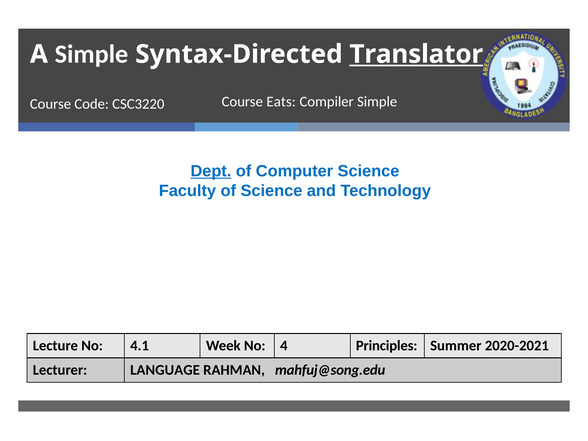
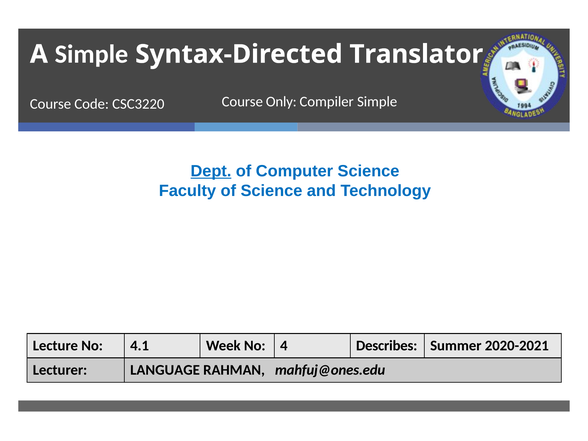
Translator underline: present -> none (416, 54)
Eats: Eats -> Only (281, 102)
Principles: Principles -> Describes (387, 346)
mahfuj@song.edu: mahfuj@song.edu -> mahfuj@ones.edu (330, 370)
